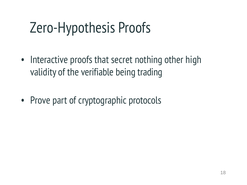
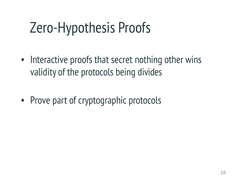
high: high -> wins (194, 60)
the verifiable: verifiable -> protocols (97, 72)
trading: trading -> divides (150, 72)
